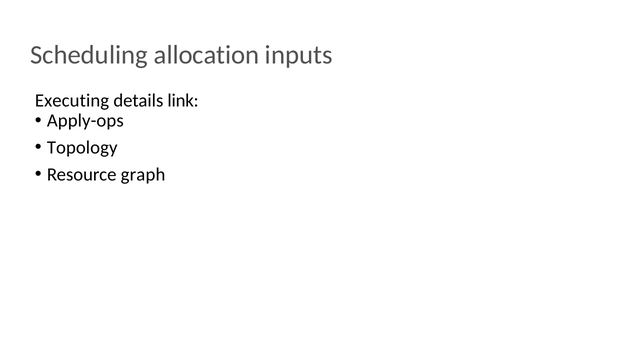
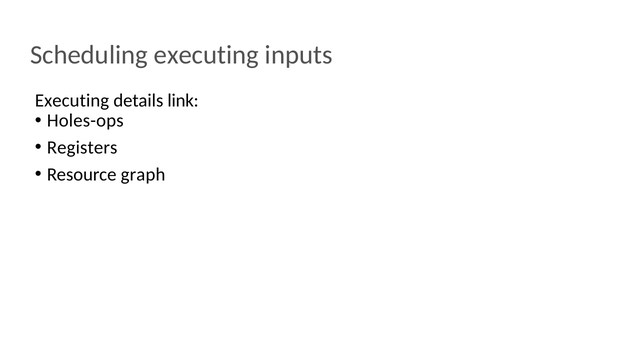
Scheduling allocation: allocation -> executing (206, 55)
Apply-ops: Apply-ops -> Holes-ops (85, 121)
Topology: Topology -> Registers (82, 148)
